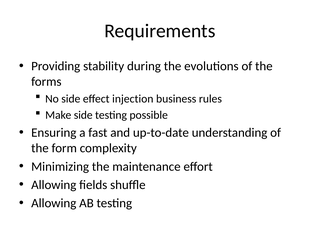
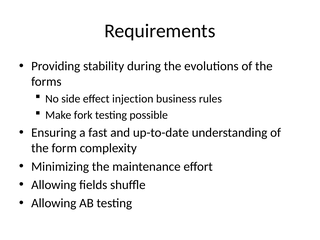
Make side: side -> fork (83, 115)
